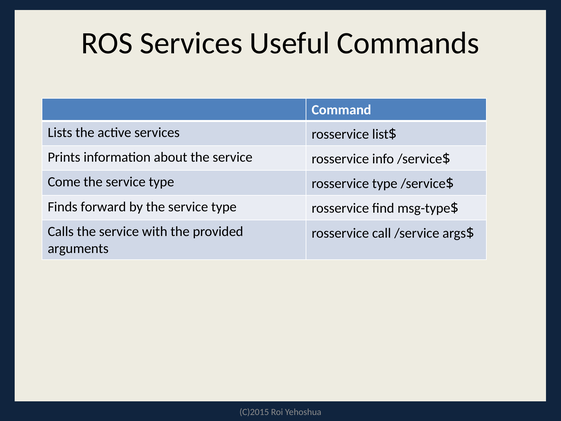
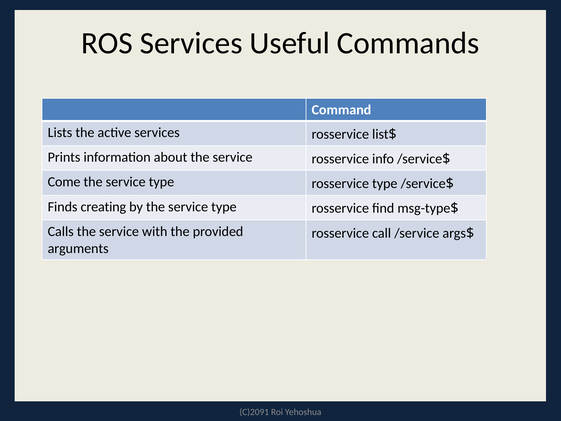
forward: forward -> creating (103, 207)
C)2015: C)2015 -> C)2091 (254, 412)
